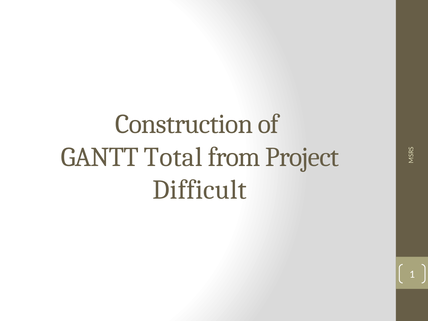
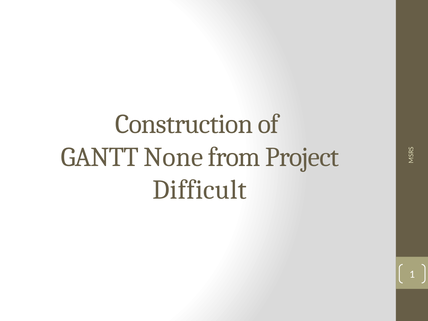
Total: Total -> None (173, 157)
